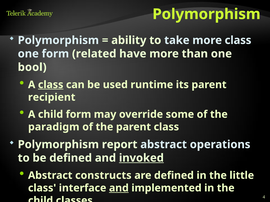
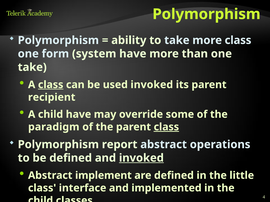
related: related -> system (94, 54)
bool: bool -> take (32, 67)
used runtime: runtime -> invoked (152, 85)
child form: form -> have (78, 115)
class underline: none -> present (166, 127)
constructs: constructs -> implement (103, 176)
and underline: present -> none (119, 188)
